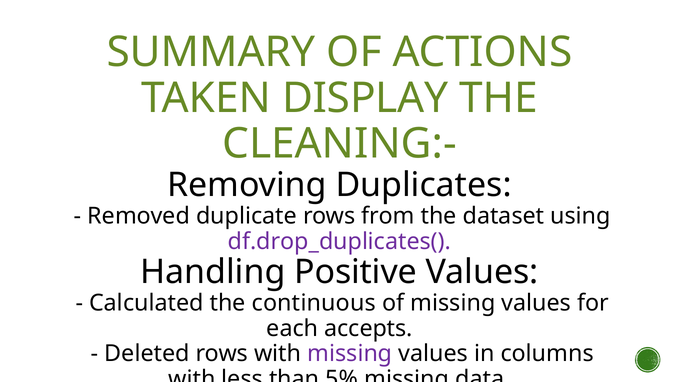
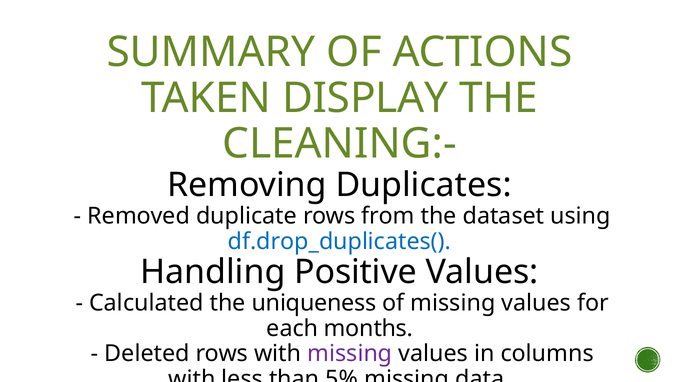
df.drop_duplicates( colour: purple -> blue (339, 241)
continuous: continuous -> uniqueness (314, 303)
accepts: accepts -> months (369, 328)
